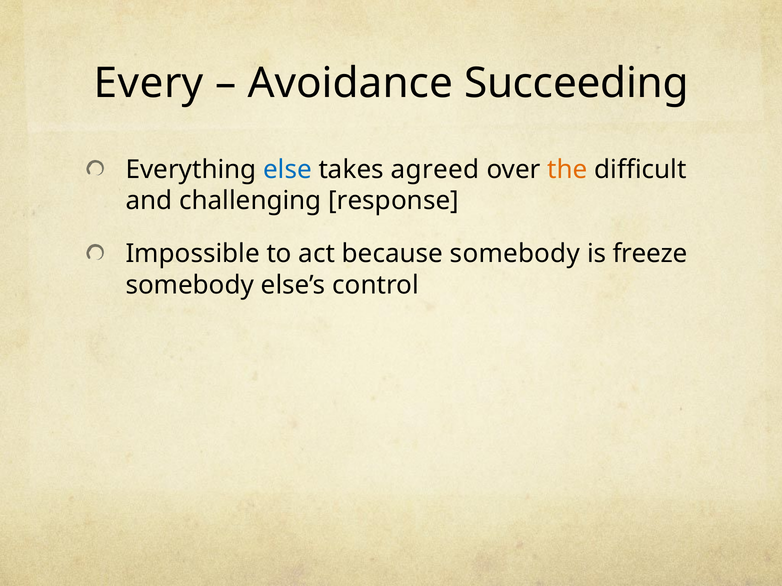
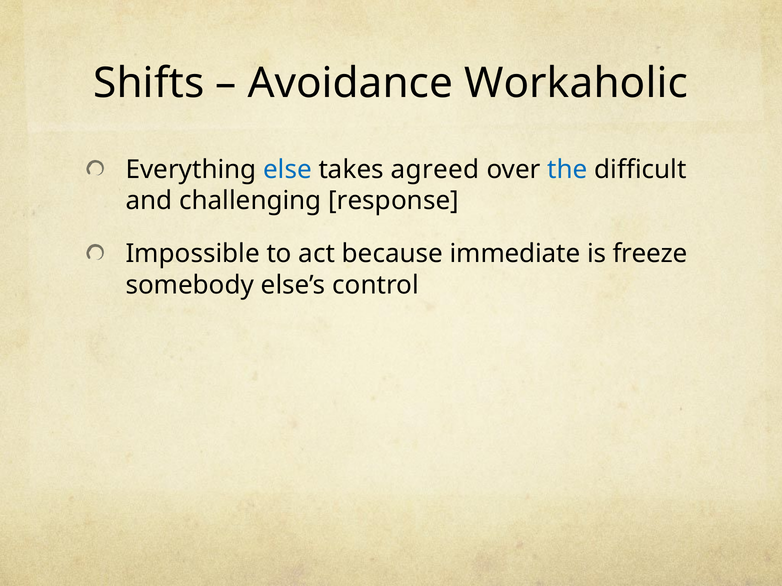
Every: Every -> Shifts (149, 83)
Succeeding: Succeeding -> Workaholic (576, 83)
the colour: orange -> blue (567, 170)
because somebody: somebody -> immediate (515, 254)
